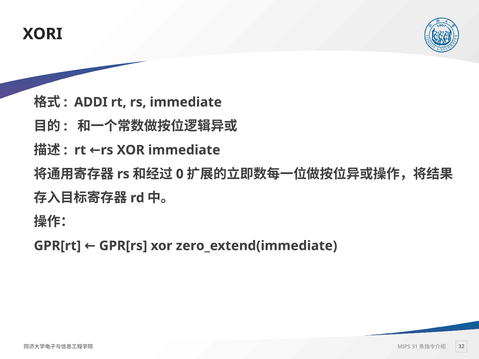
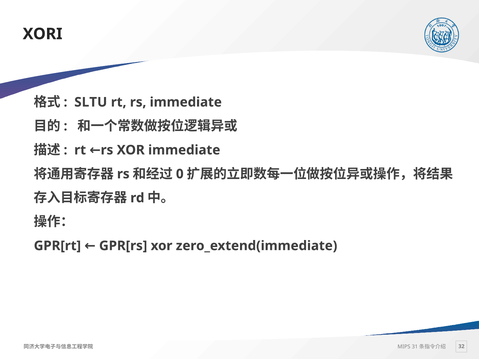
ADDI: ADDI -> SLTU (91, 102)
